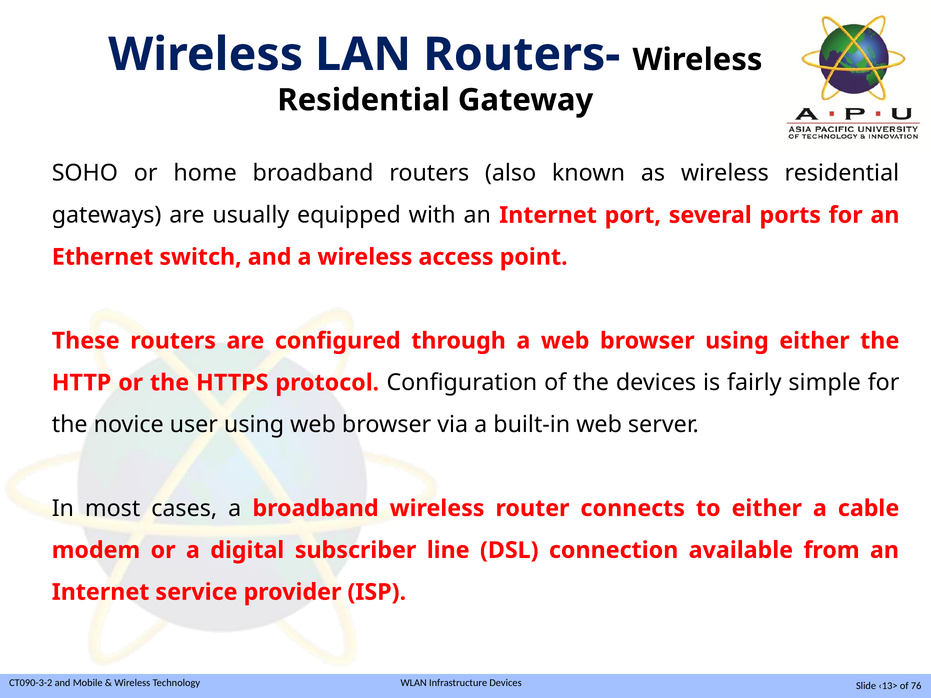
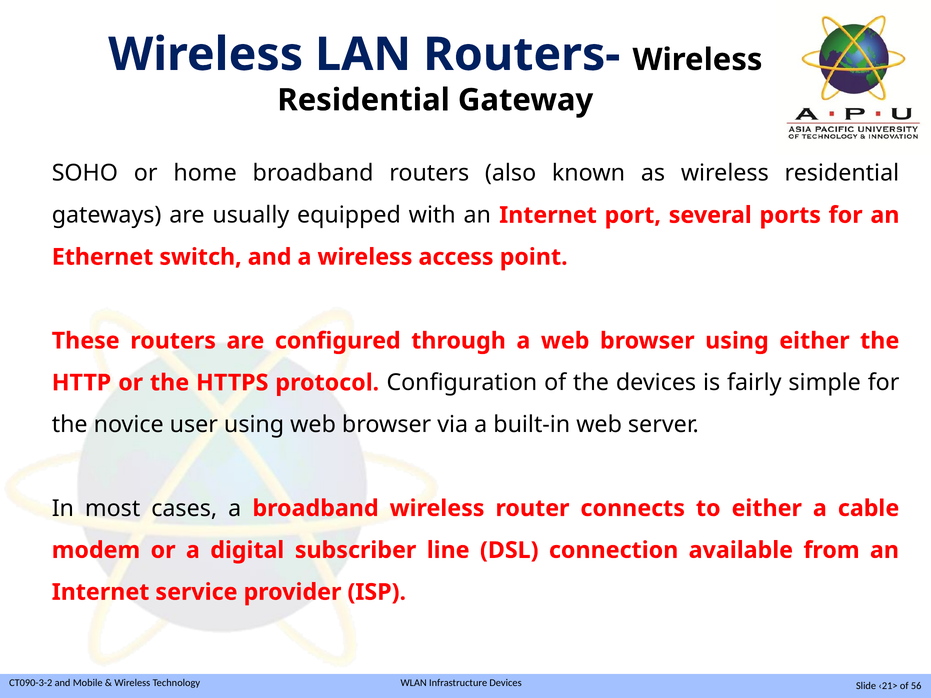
‹13>: ‹13> -> ‹21> (888, 686)
76: 76 -> 56 (916, 686)
